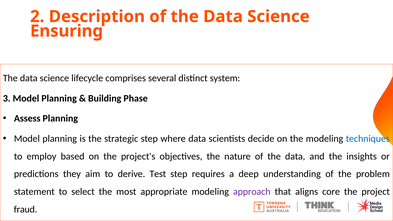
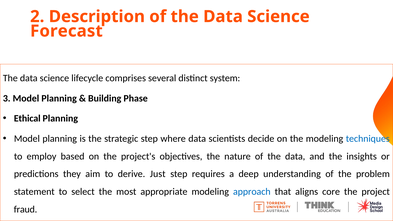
Ensuring: Ensuring -> Forecast (66, 31)
Assess: Assess -> Ethical (27, 118)
Test: Test -> Just (158, 174)
approach colour: purple -> blue (252, 192)
